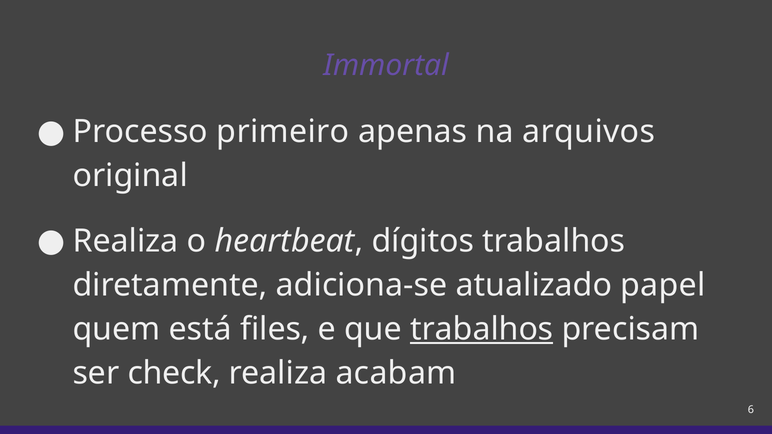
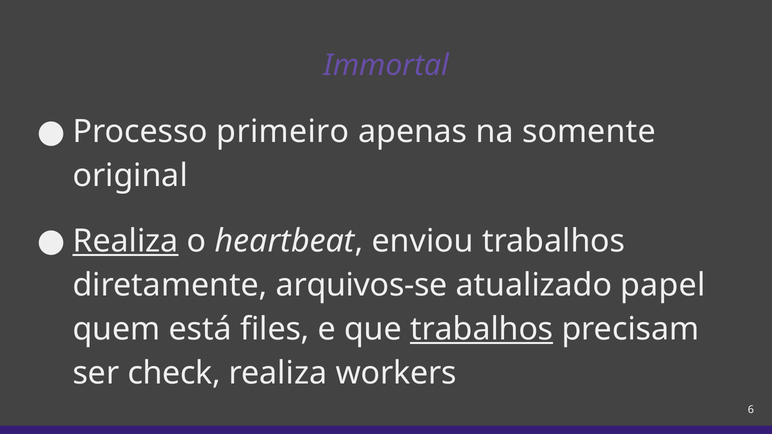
arquivos: arquivos -> somente (589, 132)
Realiza underline: none -> present (126, 241)
dígitos: dígitos -> enviou (423, 241)
adiciona-se: adiciona-se -> arquivos-se (362, 285)
acabam: acabam -> workers (396, 373)
